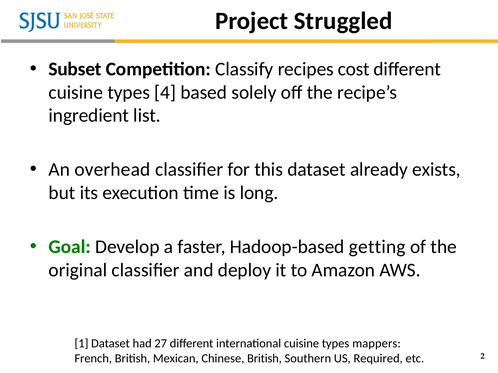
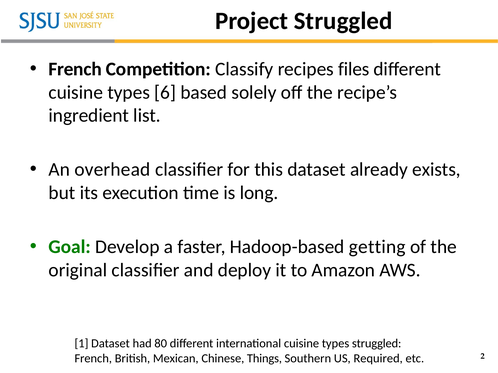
Subset: Subset -> French (75, 69)
cost: cost -> files (354, 69)
4: 4 -> 6 (165, 92)
27: 27 -> 80 (161, 344)
types mappers: mappers -> struggled (377, 344)
Chinese British: British -> Things (264, 359)
